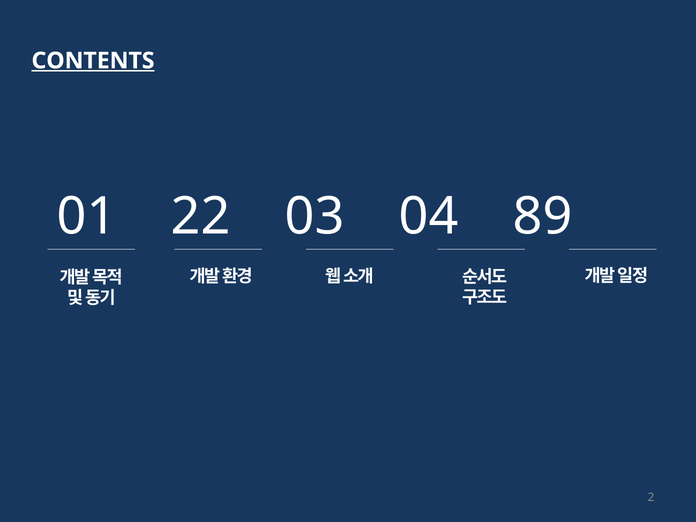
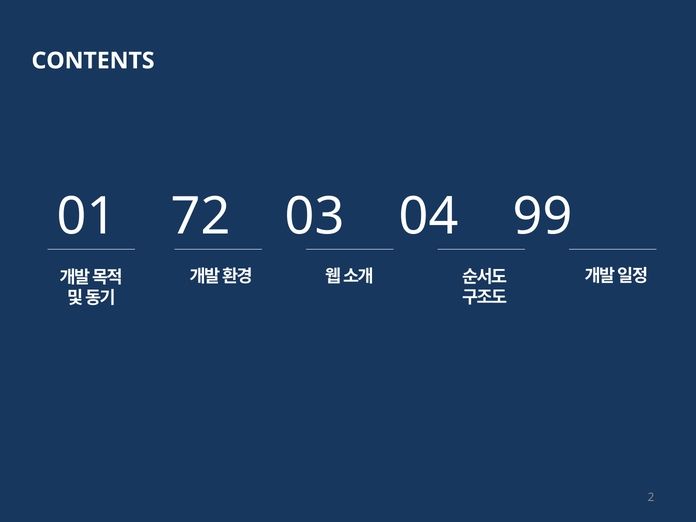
CONTENTS underline: present -> none (93, 61)
22: 22 -> 72 (201, 216)
89: 89 -> 99 (543, 216)
